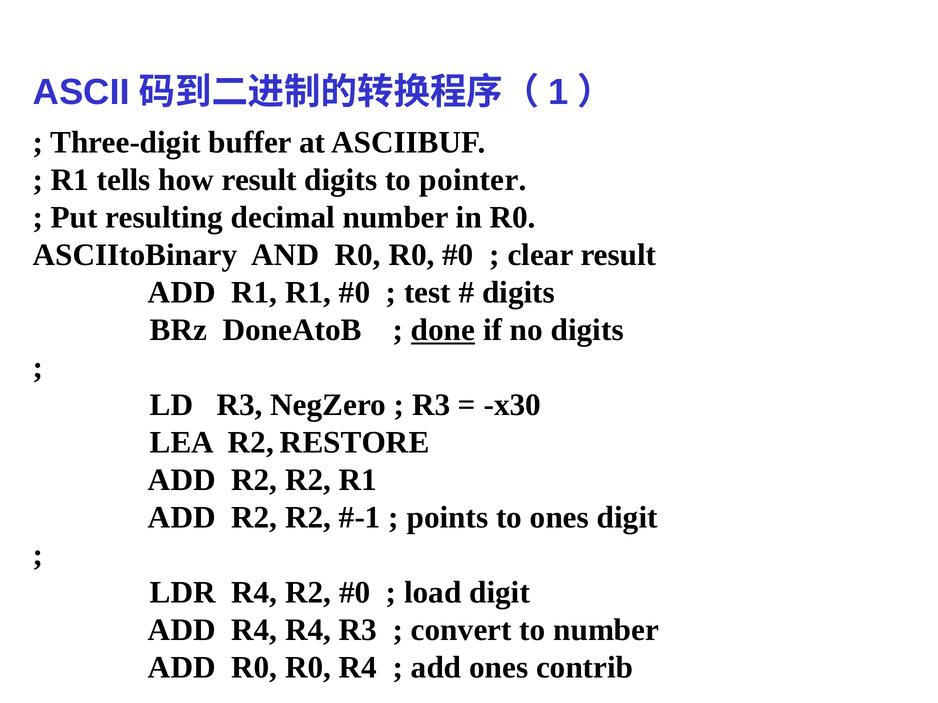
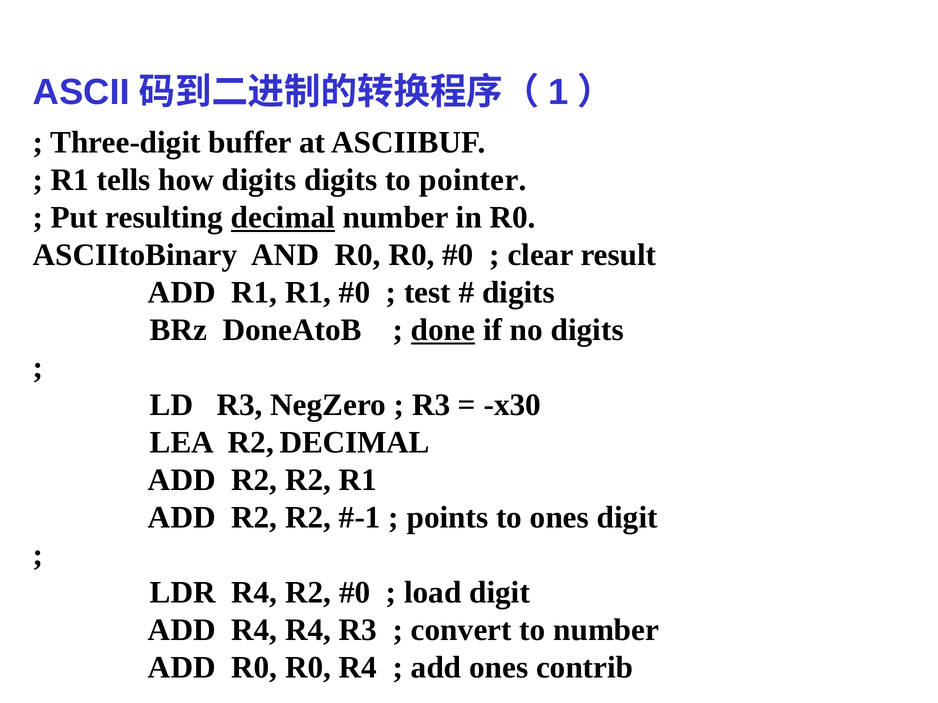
how result: result -> digits (259, 180)
decimal underline: none -> present (283, 218)
R2 RESTORE: RESTORE -> DECIMAL (355, 443)
